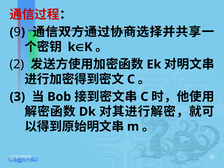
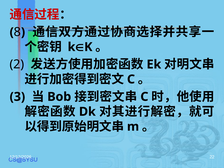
9: 9 -> 8 (17, 32)
